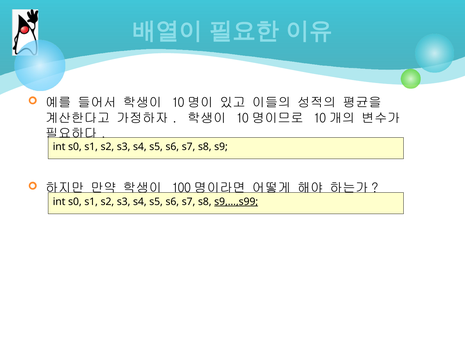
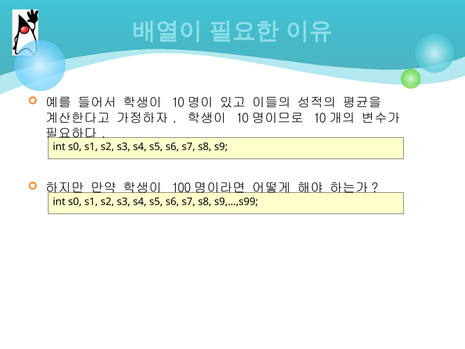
s9,…,s99 underline: present -> none (236, 202)
